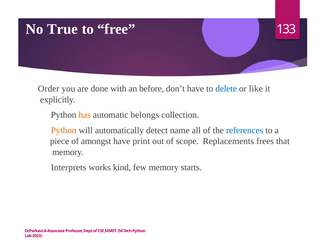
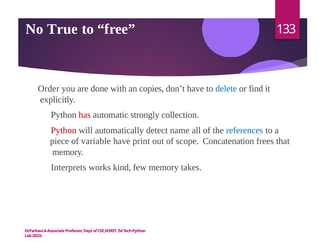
before: before -> copies (152, 89)
like: like -> find (256, 89)
has colour: orange -> red (85, 115)
belongs: belongs -> strongly (145, 115)
Python colour: orange -> red (64, 130)
amongst: amongst -> variable (96, 141)
Replacements: Replacements -> Concatenation (228, 141)
starts: starts -> takes (191, 167)
